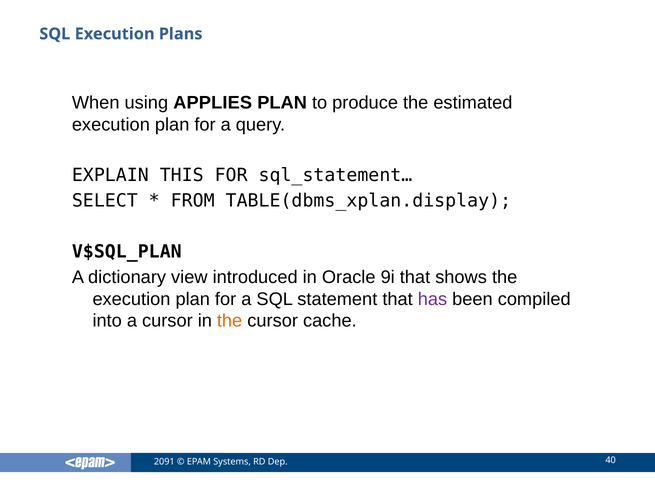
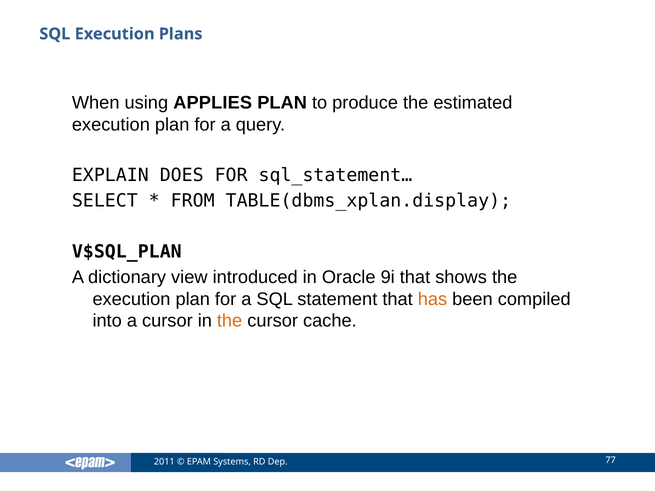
THIS: THIS -> DOES (182, 176)
has colour: purple -> orange (432, 299)
2091: 2091 -> 2011 (164, 462)
40: 40 -> 77 (611, 461)
